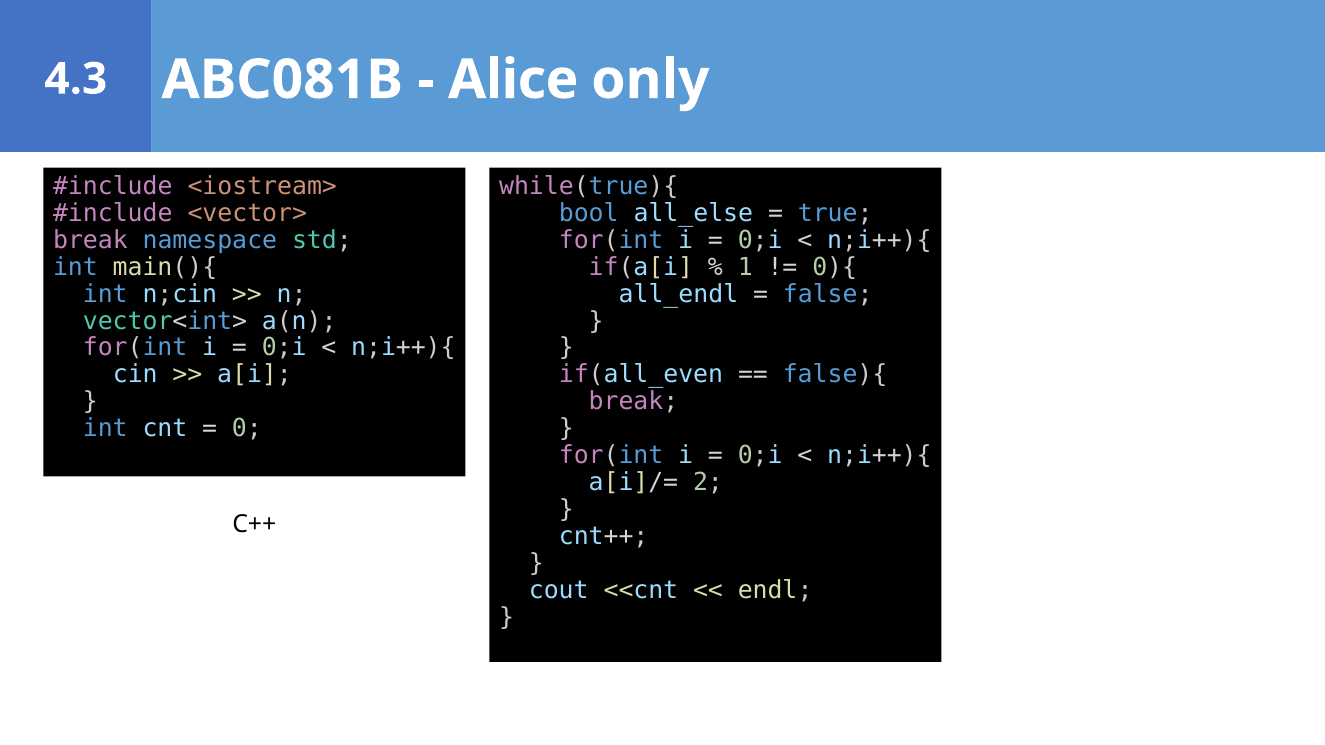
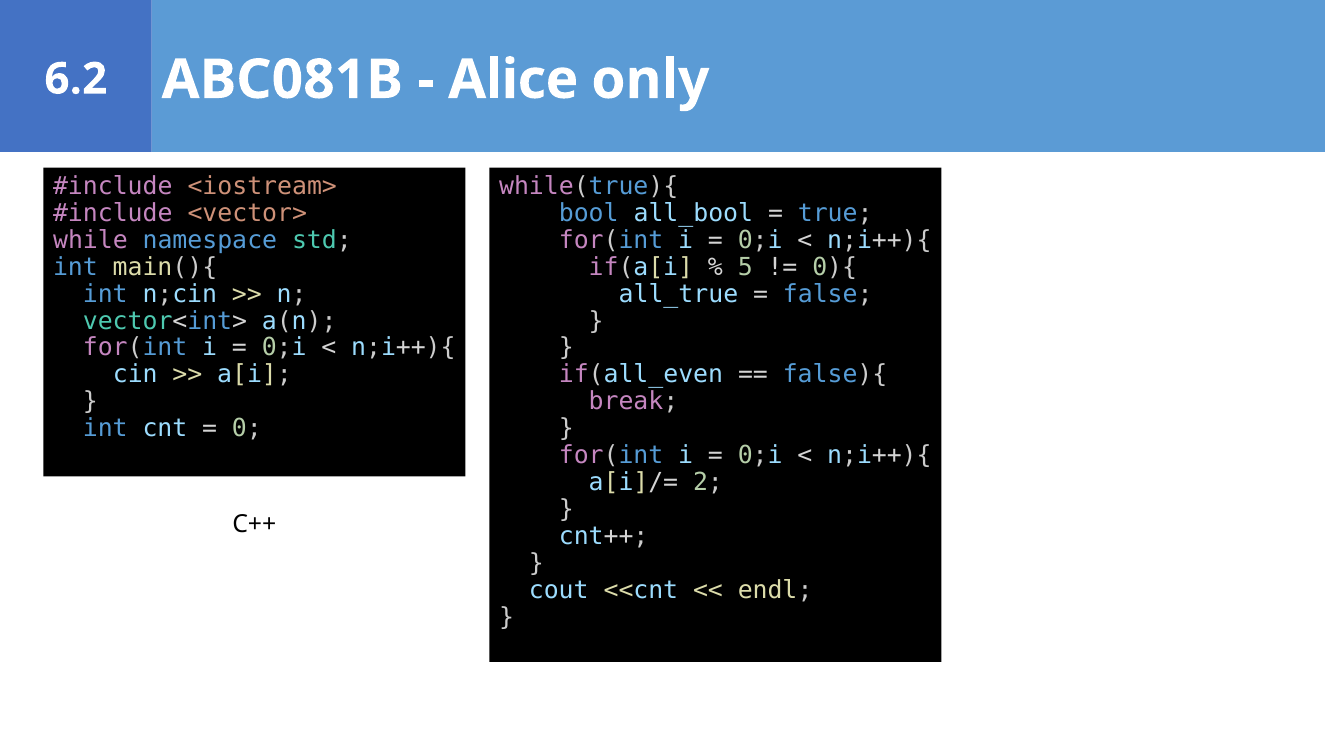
4.3: 4.3 -> 6.2 (76, 79)
all_else: all_else -> all_bool (693, 213)
break: break -> while (90, 240)
1: 1 -> 5 (745, 267)
all_endl: all_endl -> all_true (678, 294)
